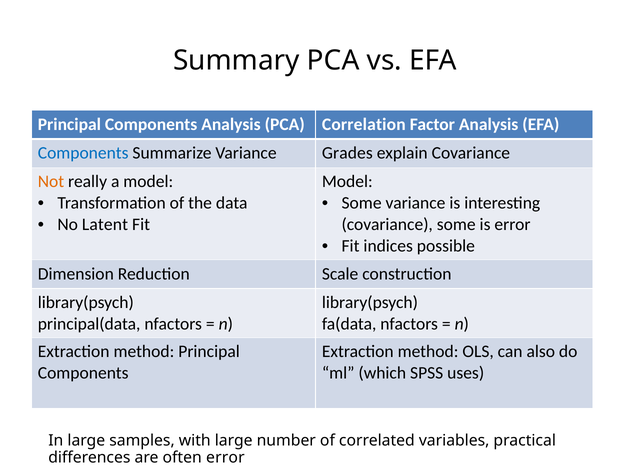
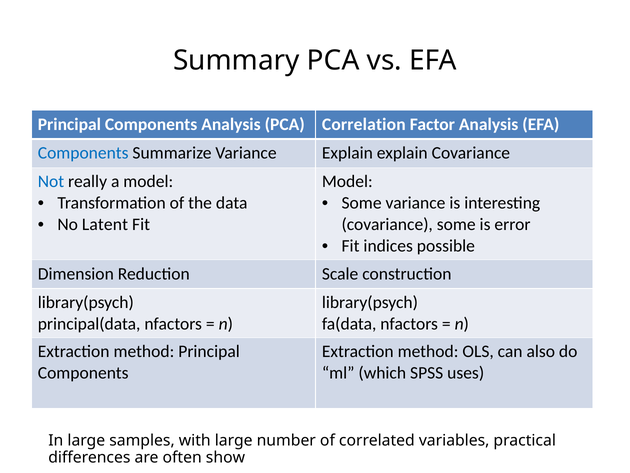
Variance Grades: Grades -> Explain (347, 153)
Not colour: orange -> blue (51, 182)
often error: error -> show (225, 457)
